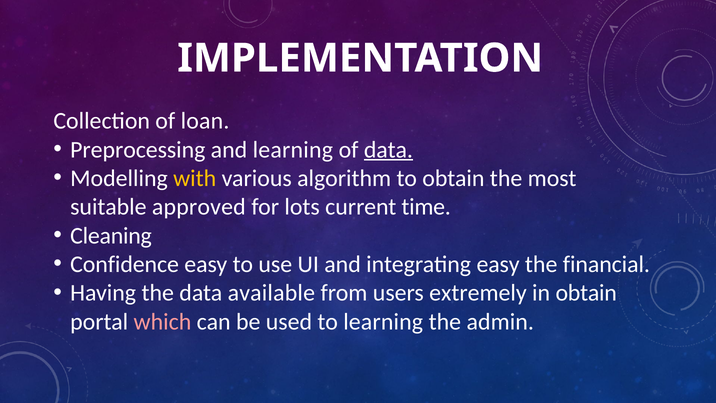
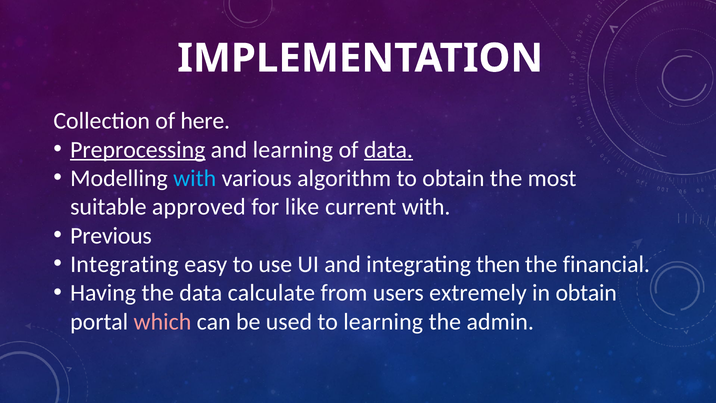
loan: loan -> here (205, 121)
Preprocessing underline: none -> present (138, 150)
with colour: yellow -> light blue (195, 178)
lots: lots -> like (302, 207)
current time: time -> with (426, 207)
Cleaning: Cleaning -> Previous (111, 236)
Confidence: Confidence -> Integrating (124, 264)
integrating easy: easy -> then (498, 264)
available: available -> calculate (271, 293)
